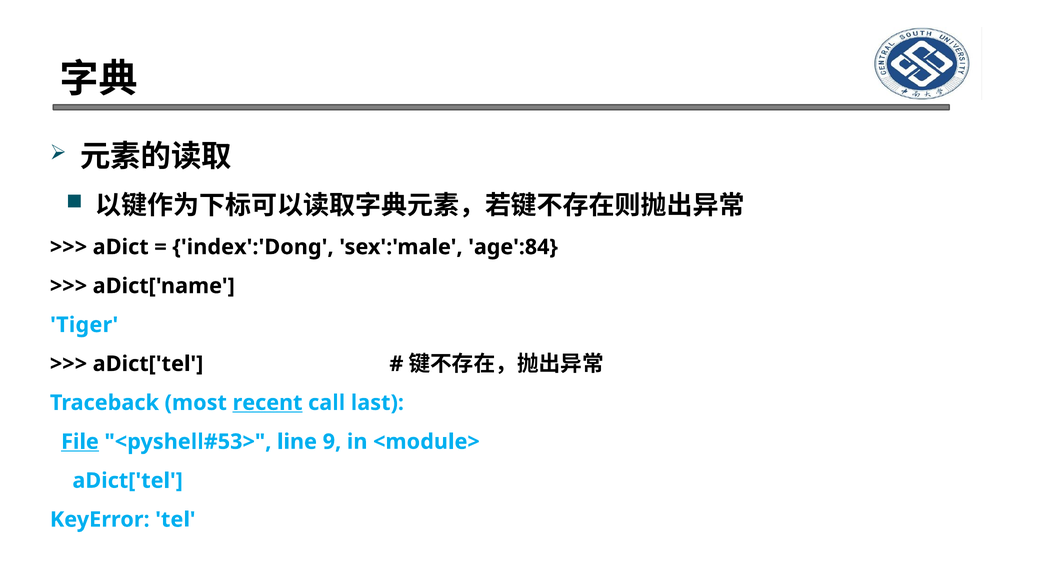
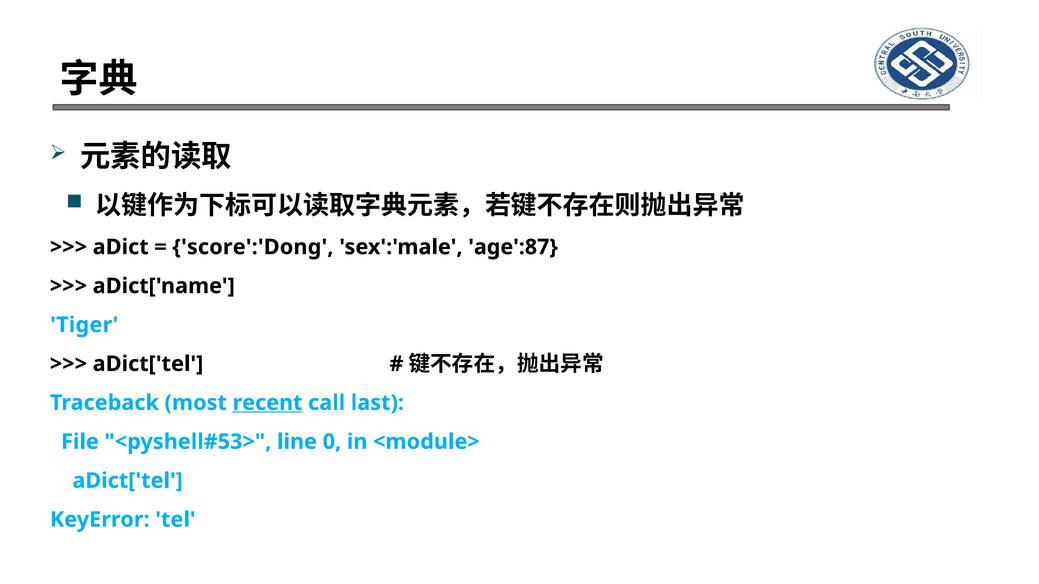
index':'Dong: index':'Dong -> score':'Dong (253, 247)
age':84: age':84 -> age':87 (513, 247)
File underline: present -> none (80, 442)
9: 9 -> 0 (332, 442)
